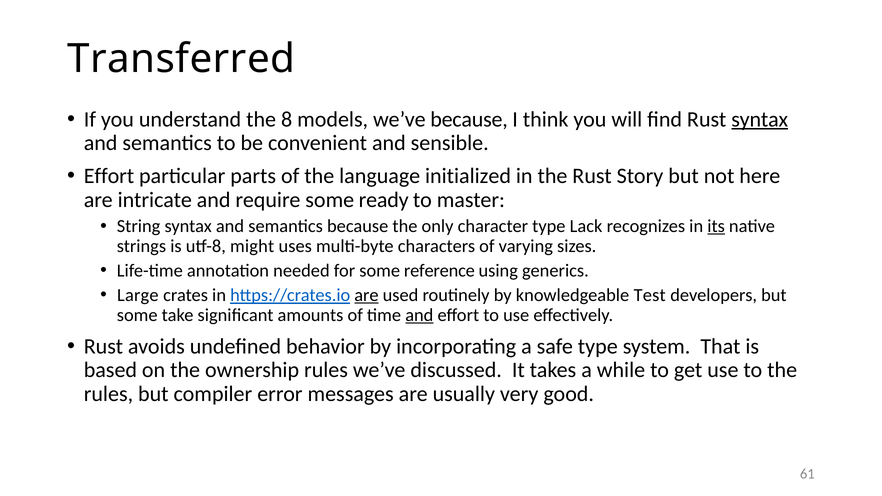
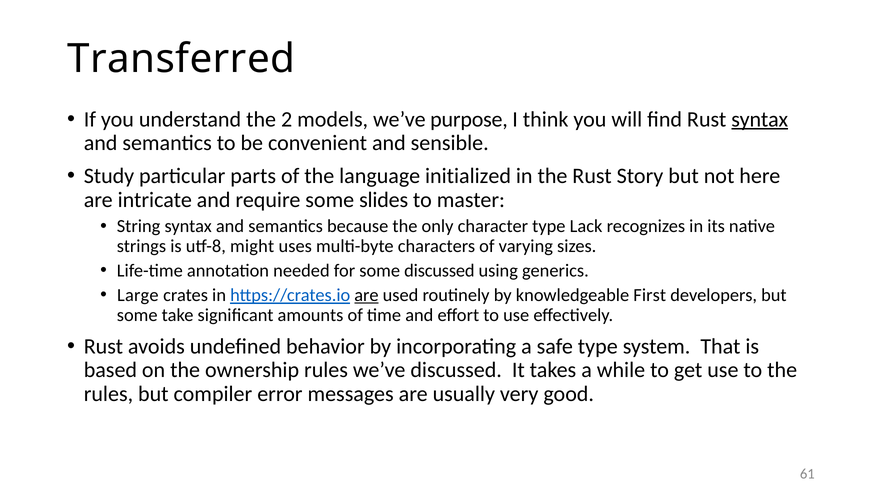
8: 8 -> 2 (287, 119)
we’ve because: because -> purpose (469, 119)
Effort: Effort -> Study (109, 176)
ready: ready -> slides (384, 200)
its underline: present -> none (716, 226)
some reference: reference -> discussed (439, 271)
Test: Test -> First (650, 295)
and underline: present -> none (419, 315)
